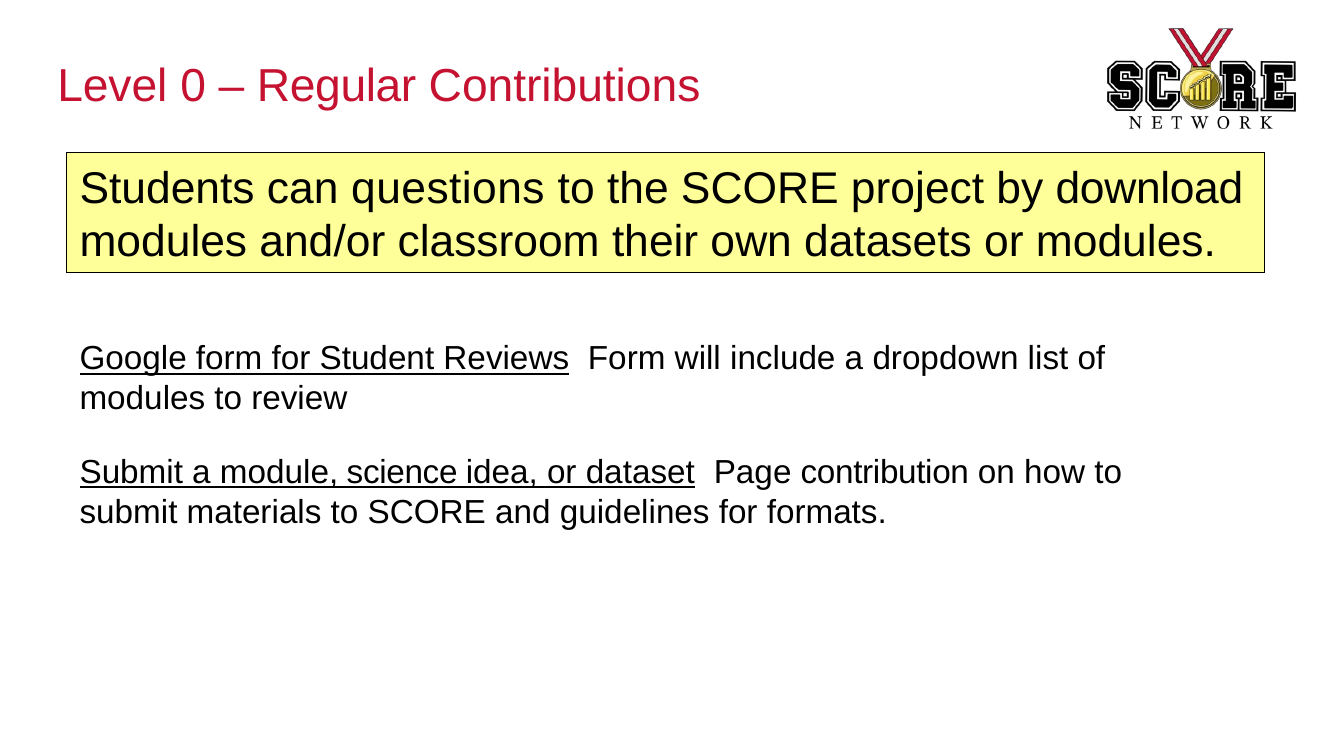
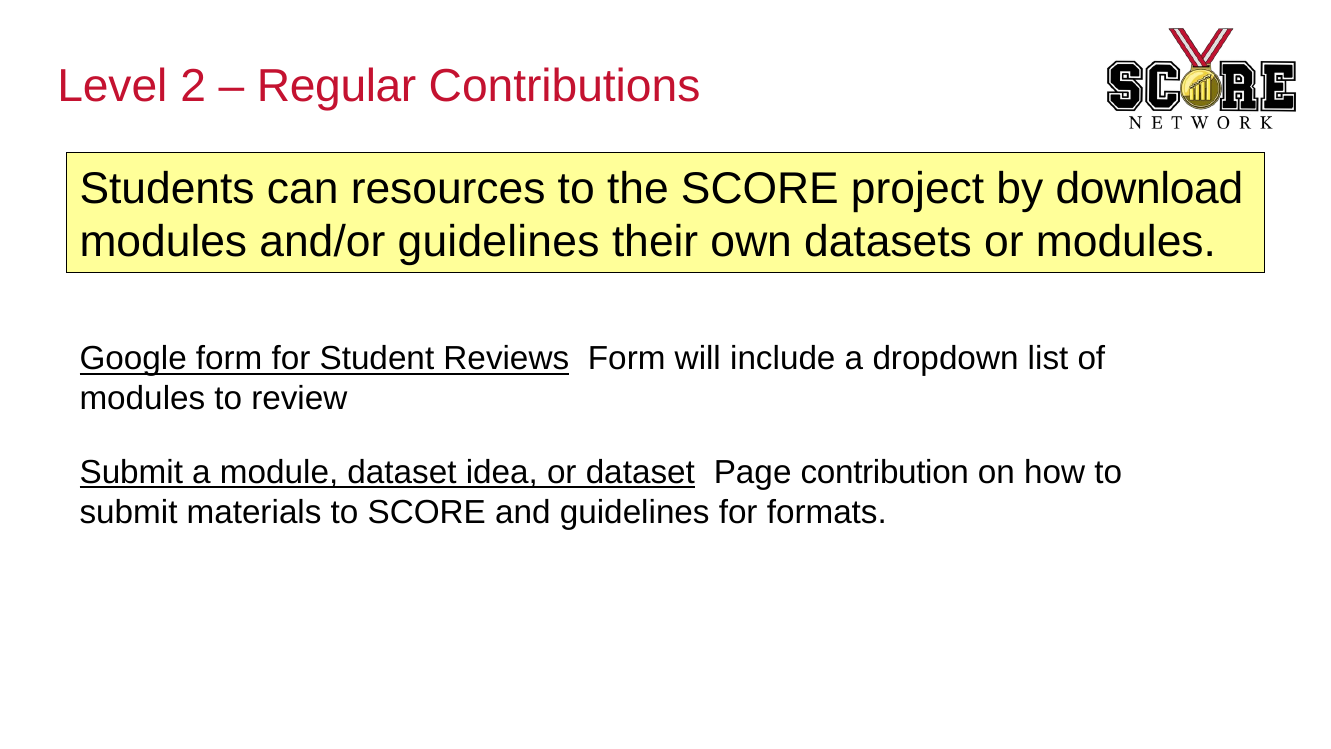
0: 0 -> 2 (193, 86)
questions: questions -> resources (448, 189)
and/or classroom: classroom -> guidelines (499, 242)
module science: science -> dataset (402, 472)
